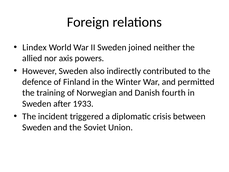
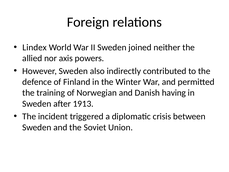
fourth: fourth -> having (174, 93)
1933: 1933 -> 1913 (83, 104)
